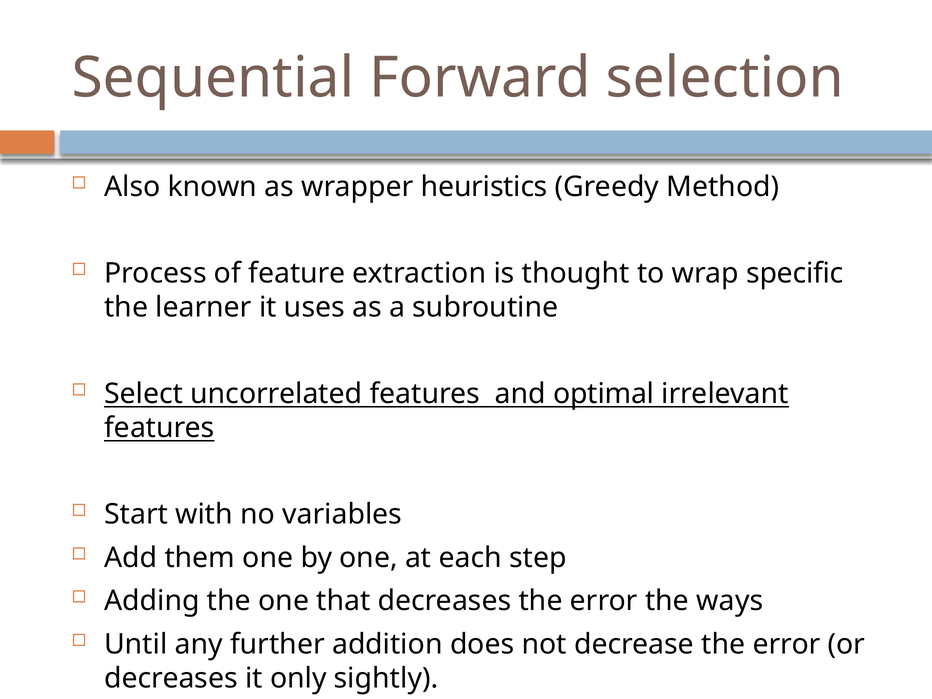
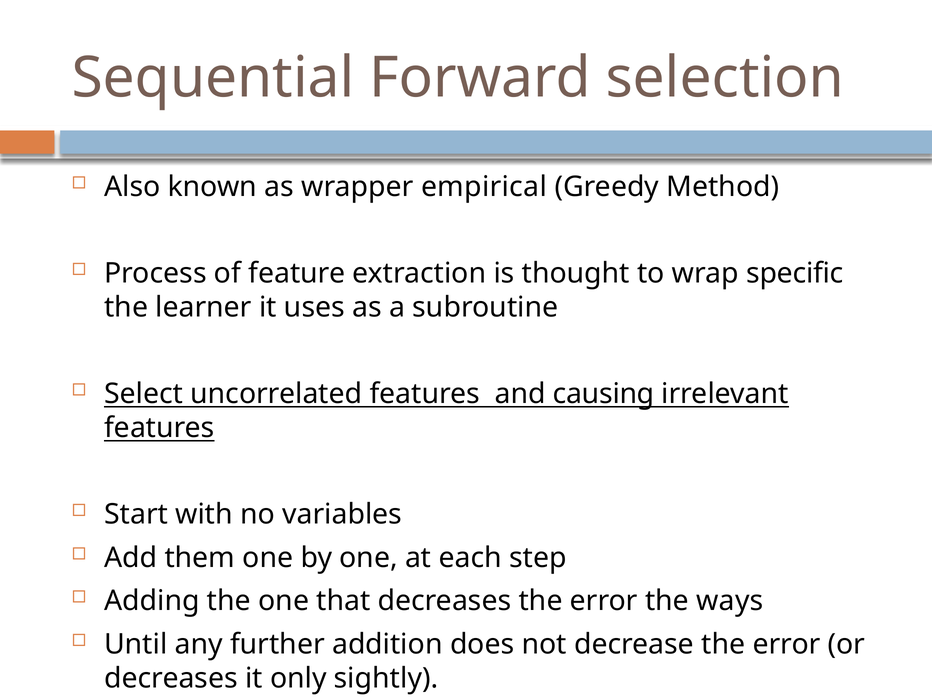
heuristics: heuristics -> empirical (484, 187)
optimal: optimal -> causing (604, 394)
